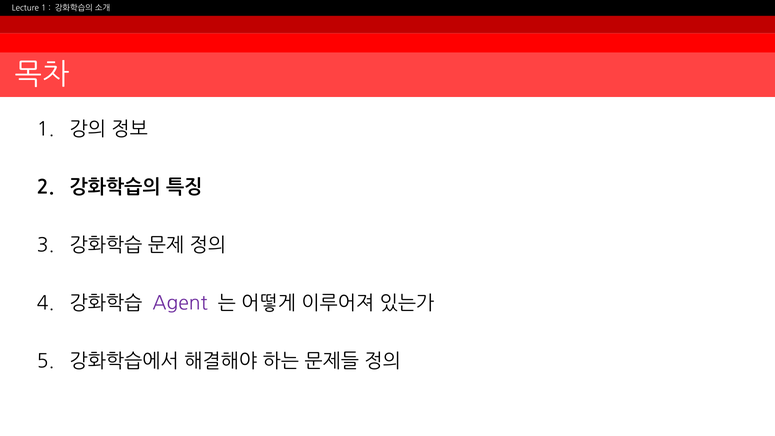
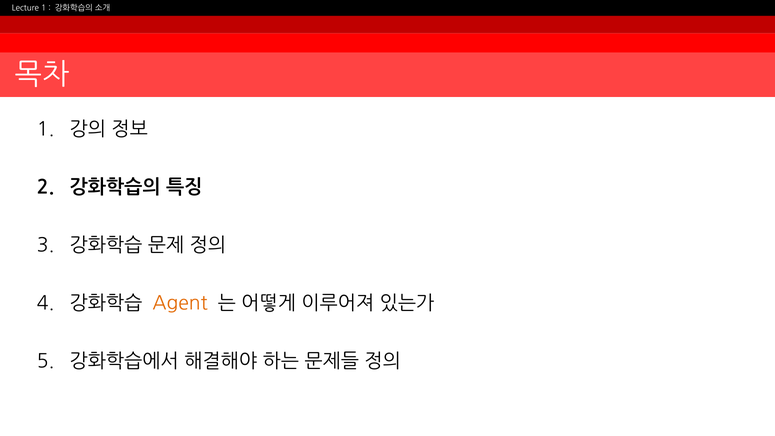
Agent colour: purple -> orange (180, 303)
